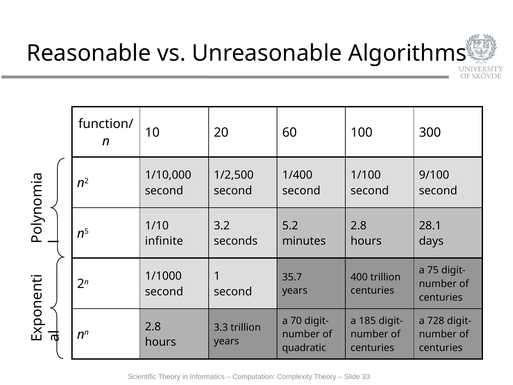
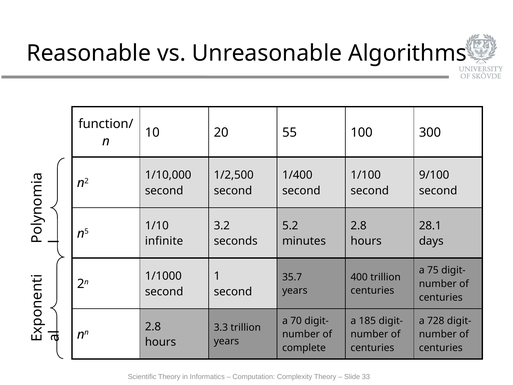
60: 60 -> 55 (290, 133)
quadratic: quadratic -> complete (304, 348)
